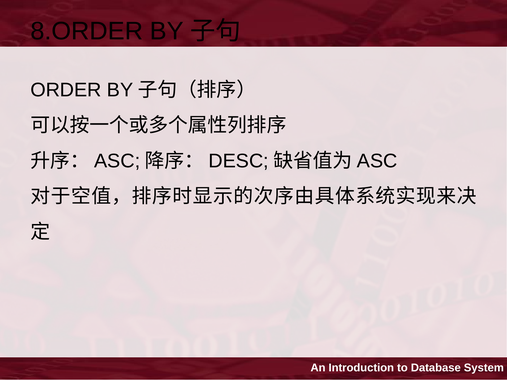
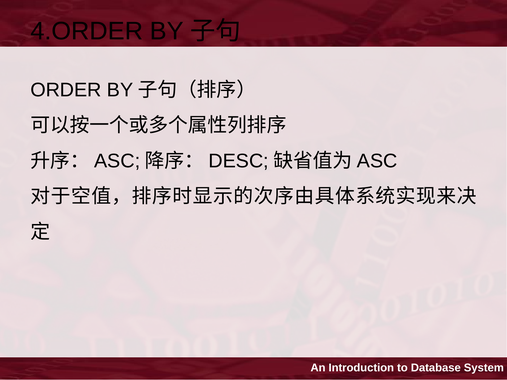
8.ORDER: 8.ORDER -> 4.ORDER (87, 31)
